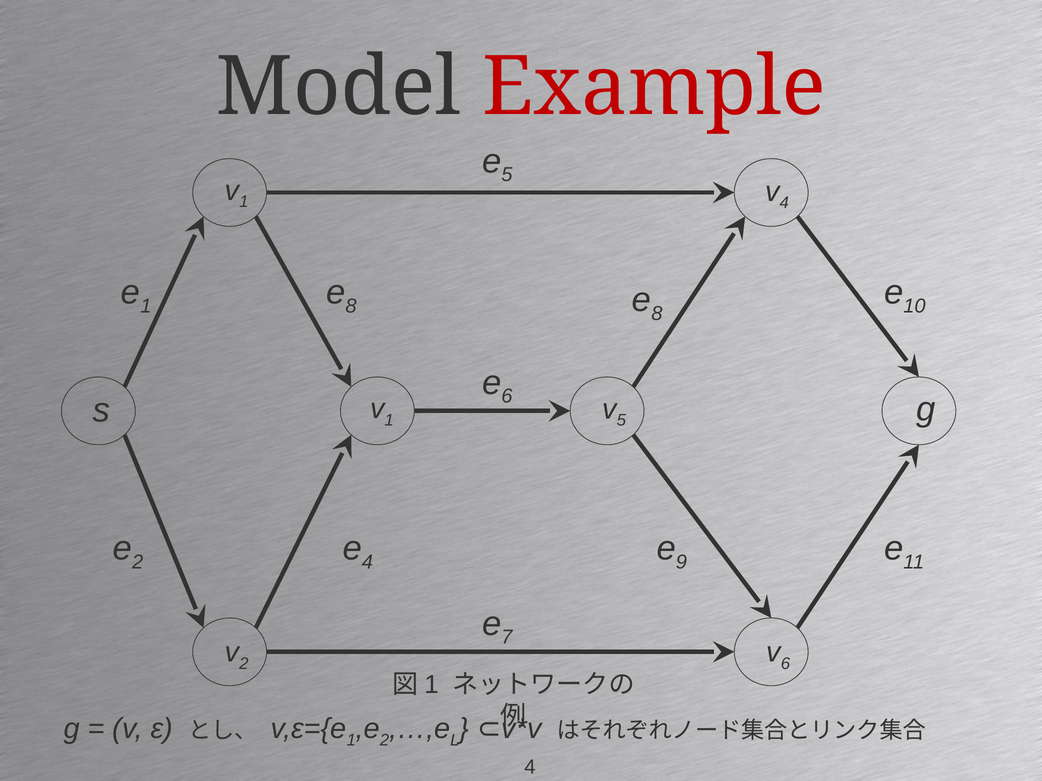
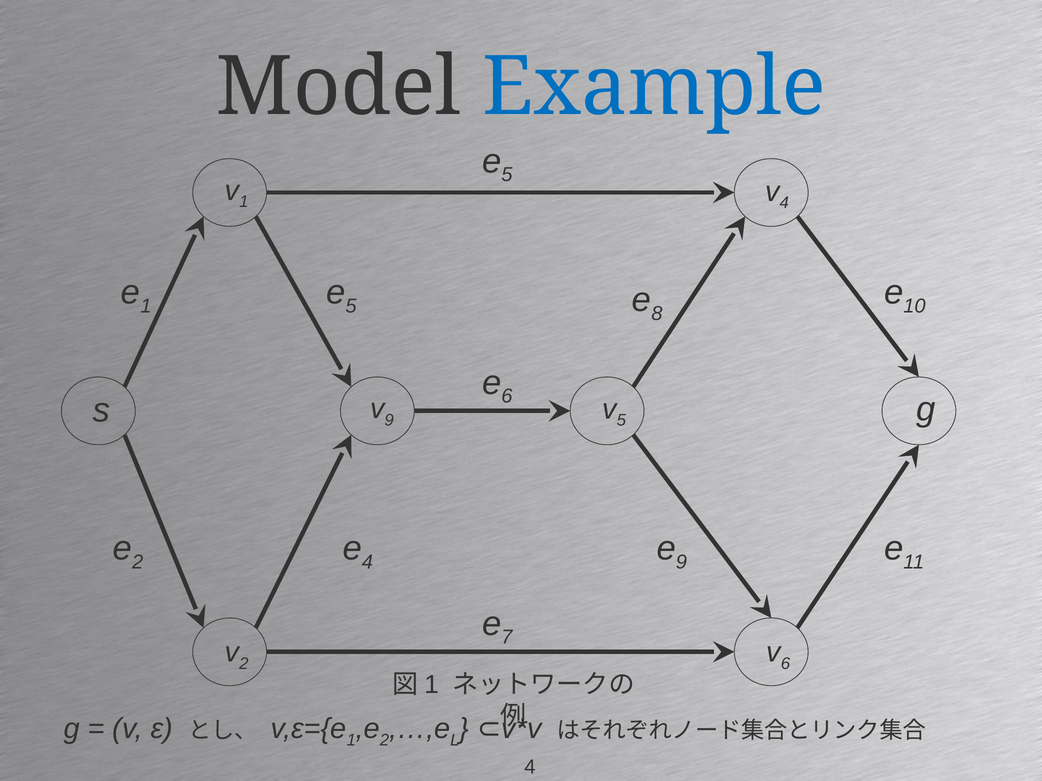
Example colour: red -> blue (654, 87)
8: 8 -> 5 (351, 306)
1: 1 -> 9 (389, 420)
